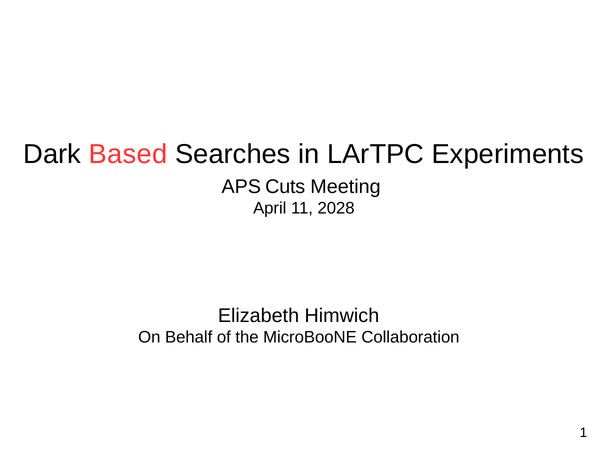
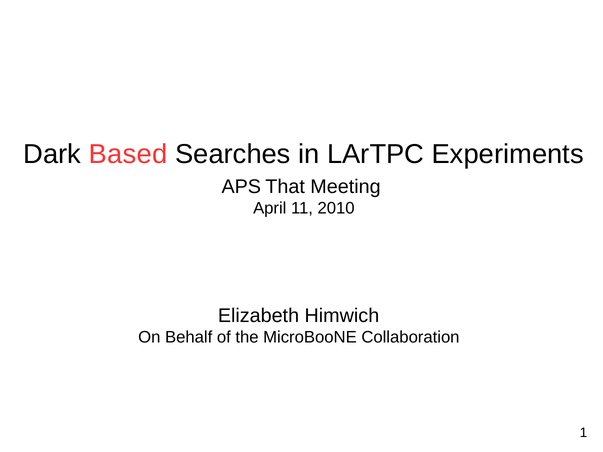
Cuts: Cuts -> That (285, 187)
2028: 2028 -> 2010 (336, 208)
